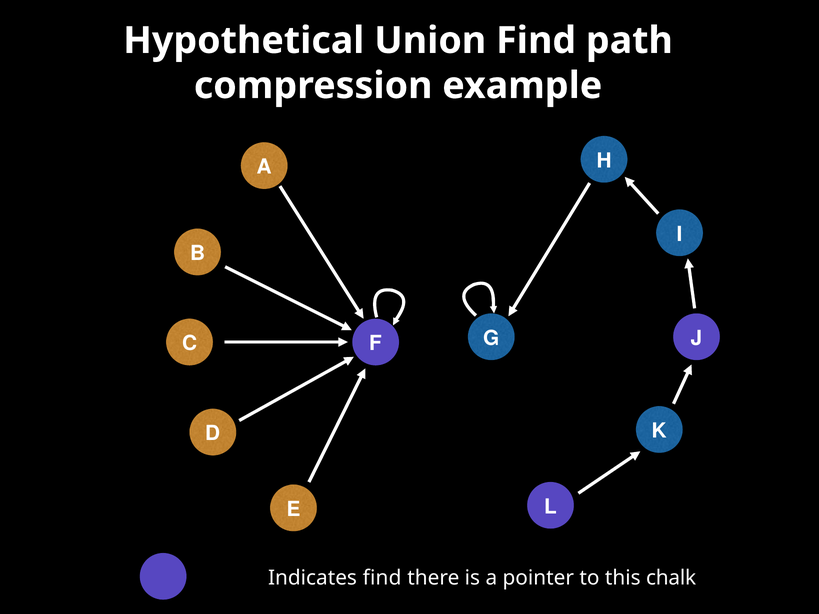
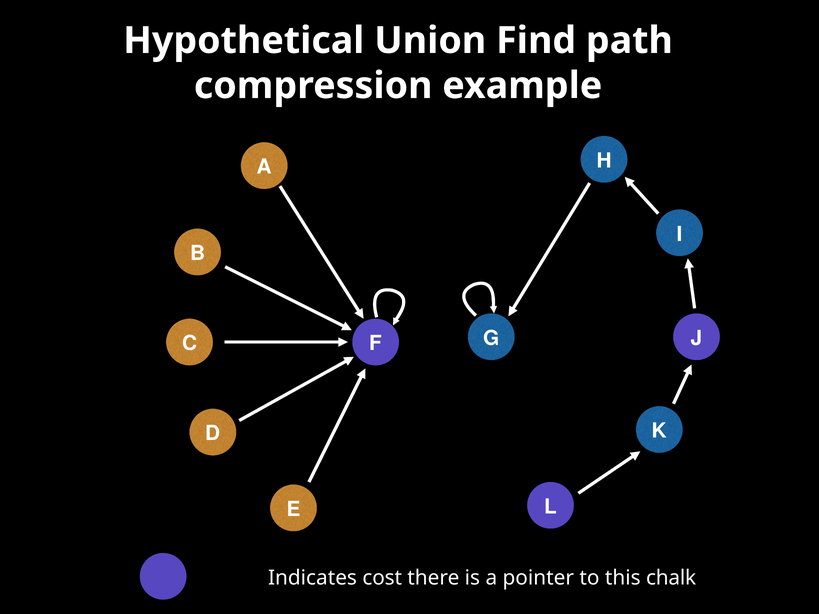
Indicates find: find -> cost (382, 578)
